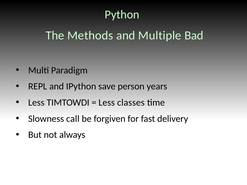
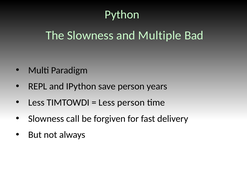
The Methods: Methods -> Slowness (90, 35)
Less classes: classes -> person (131, 103)
